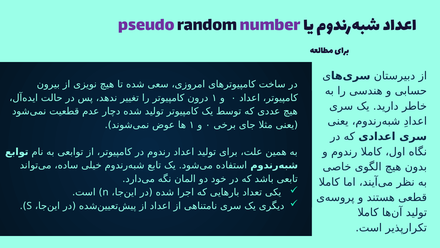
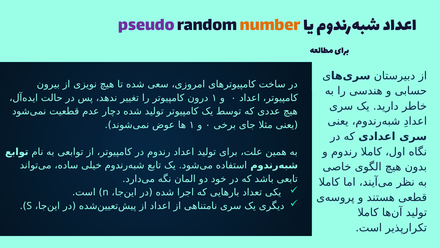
number colour: purple -> orange (270, 24)
